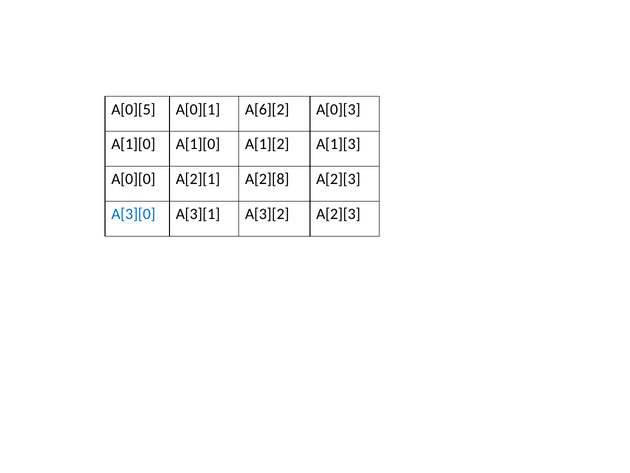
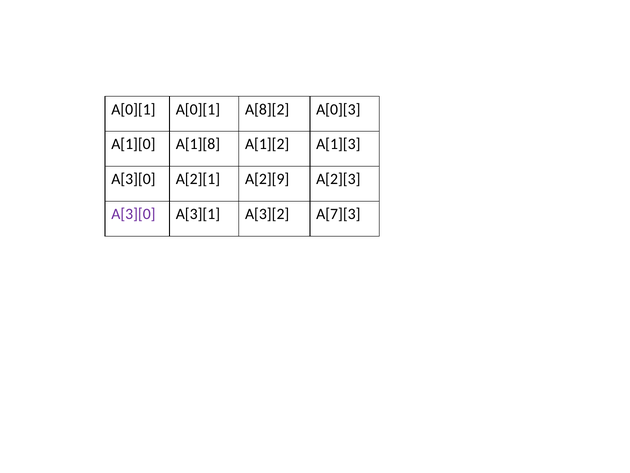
A[0][5: A[0][5 -> A[0][1 (133, 109)
A[6][2: A[6][2 -> A[8][2 (267, 109)
A[1][0 A[1][0: A[1][0 -> A[1][8 (198, 144)
A[0][0: A[0][0 -> A[3][0 (133, 179)
A[2][8: A[2][8 -> A[2][9 (267, 179)
A[3][0 colour: blue -> purple (133, 214)
A[3][2 A[2][3: A[2][3 -> A[7][3 (338, 214)
